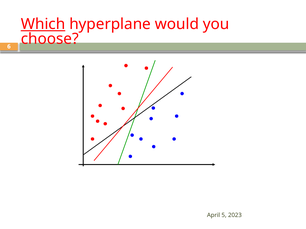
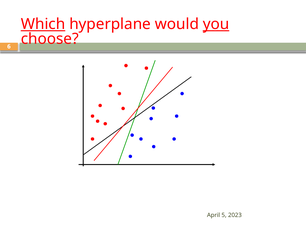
you underline: none -> present (216, 24)
